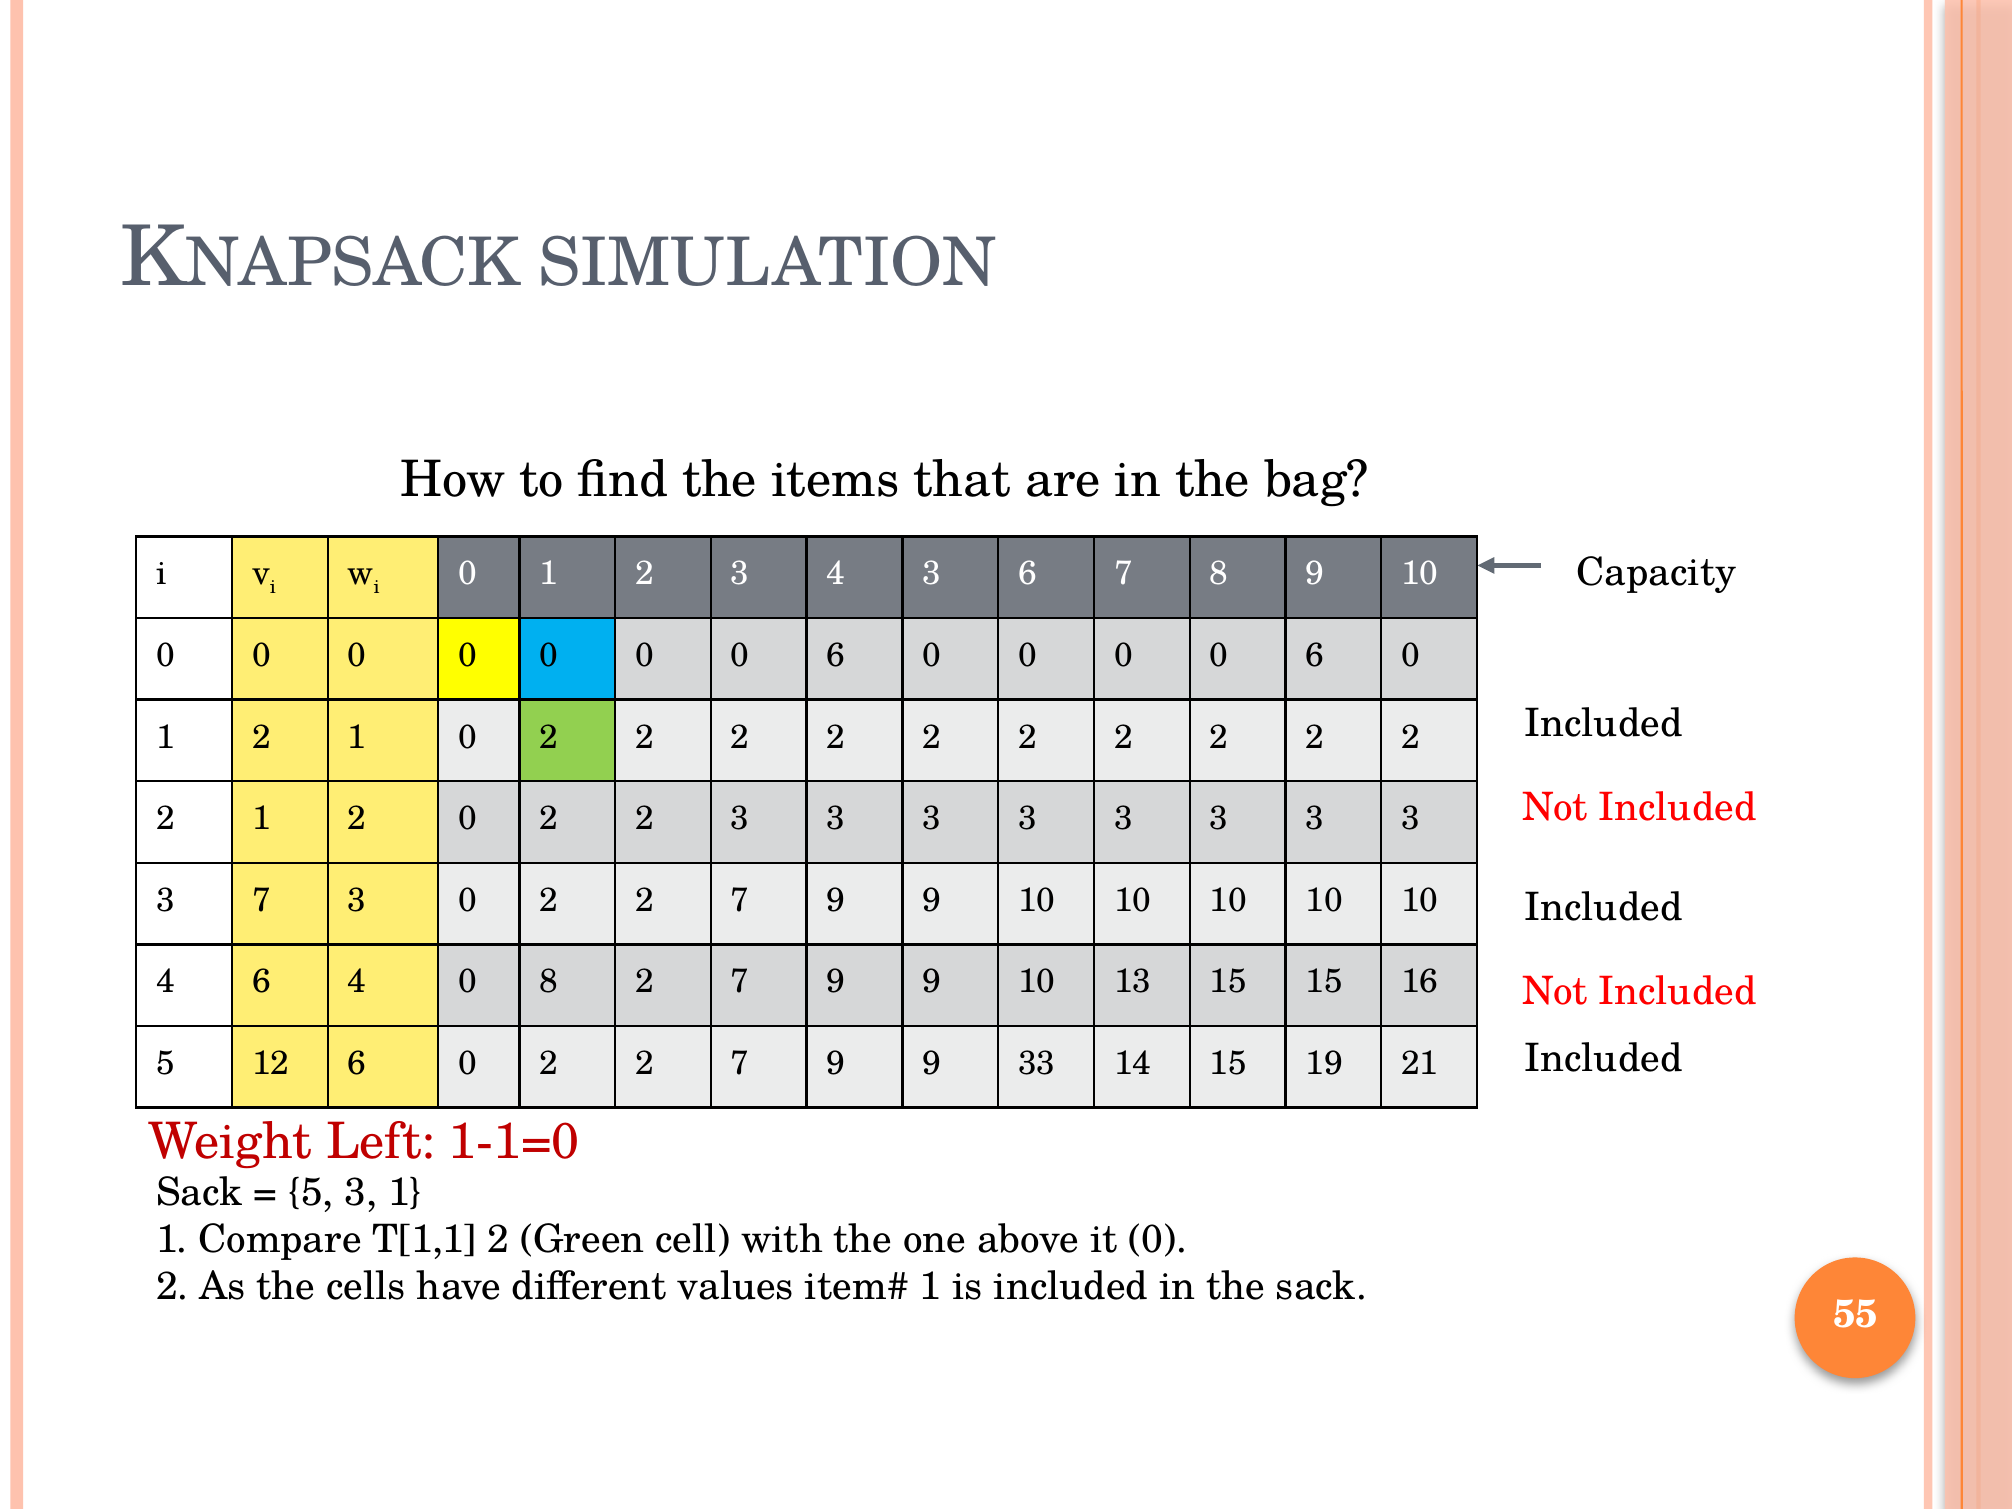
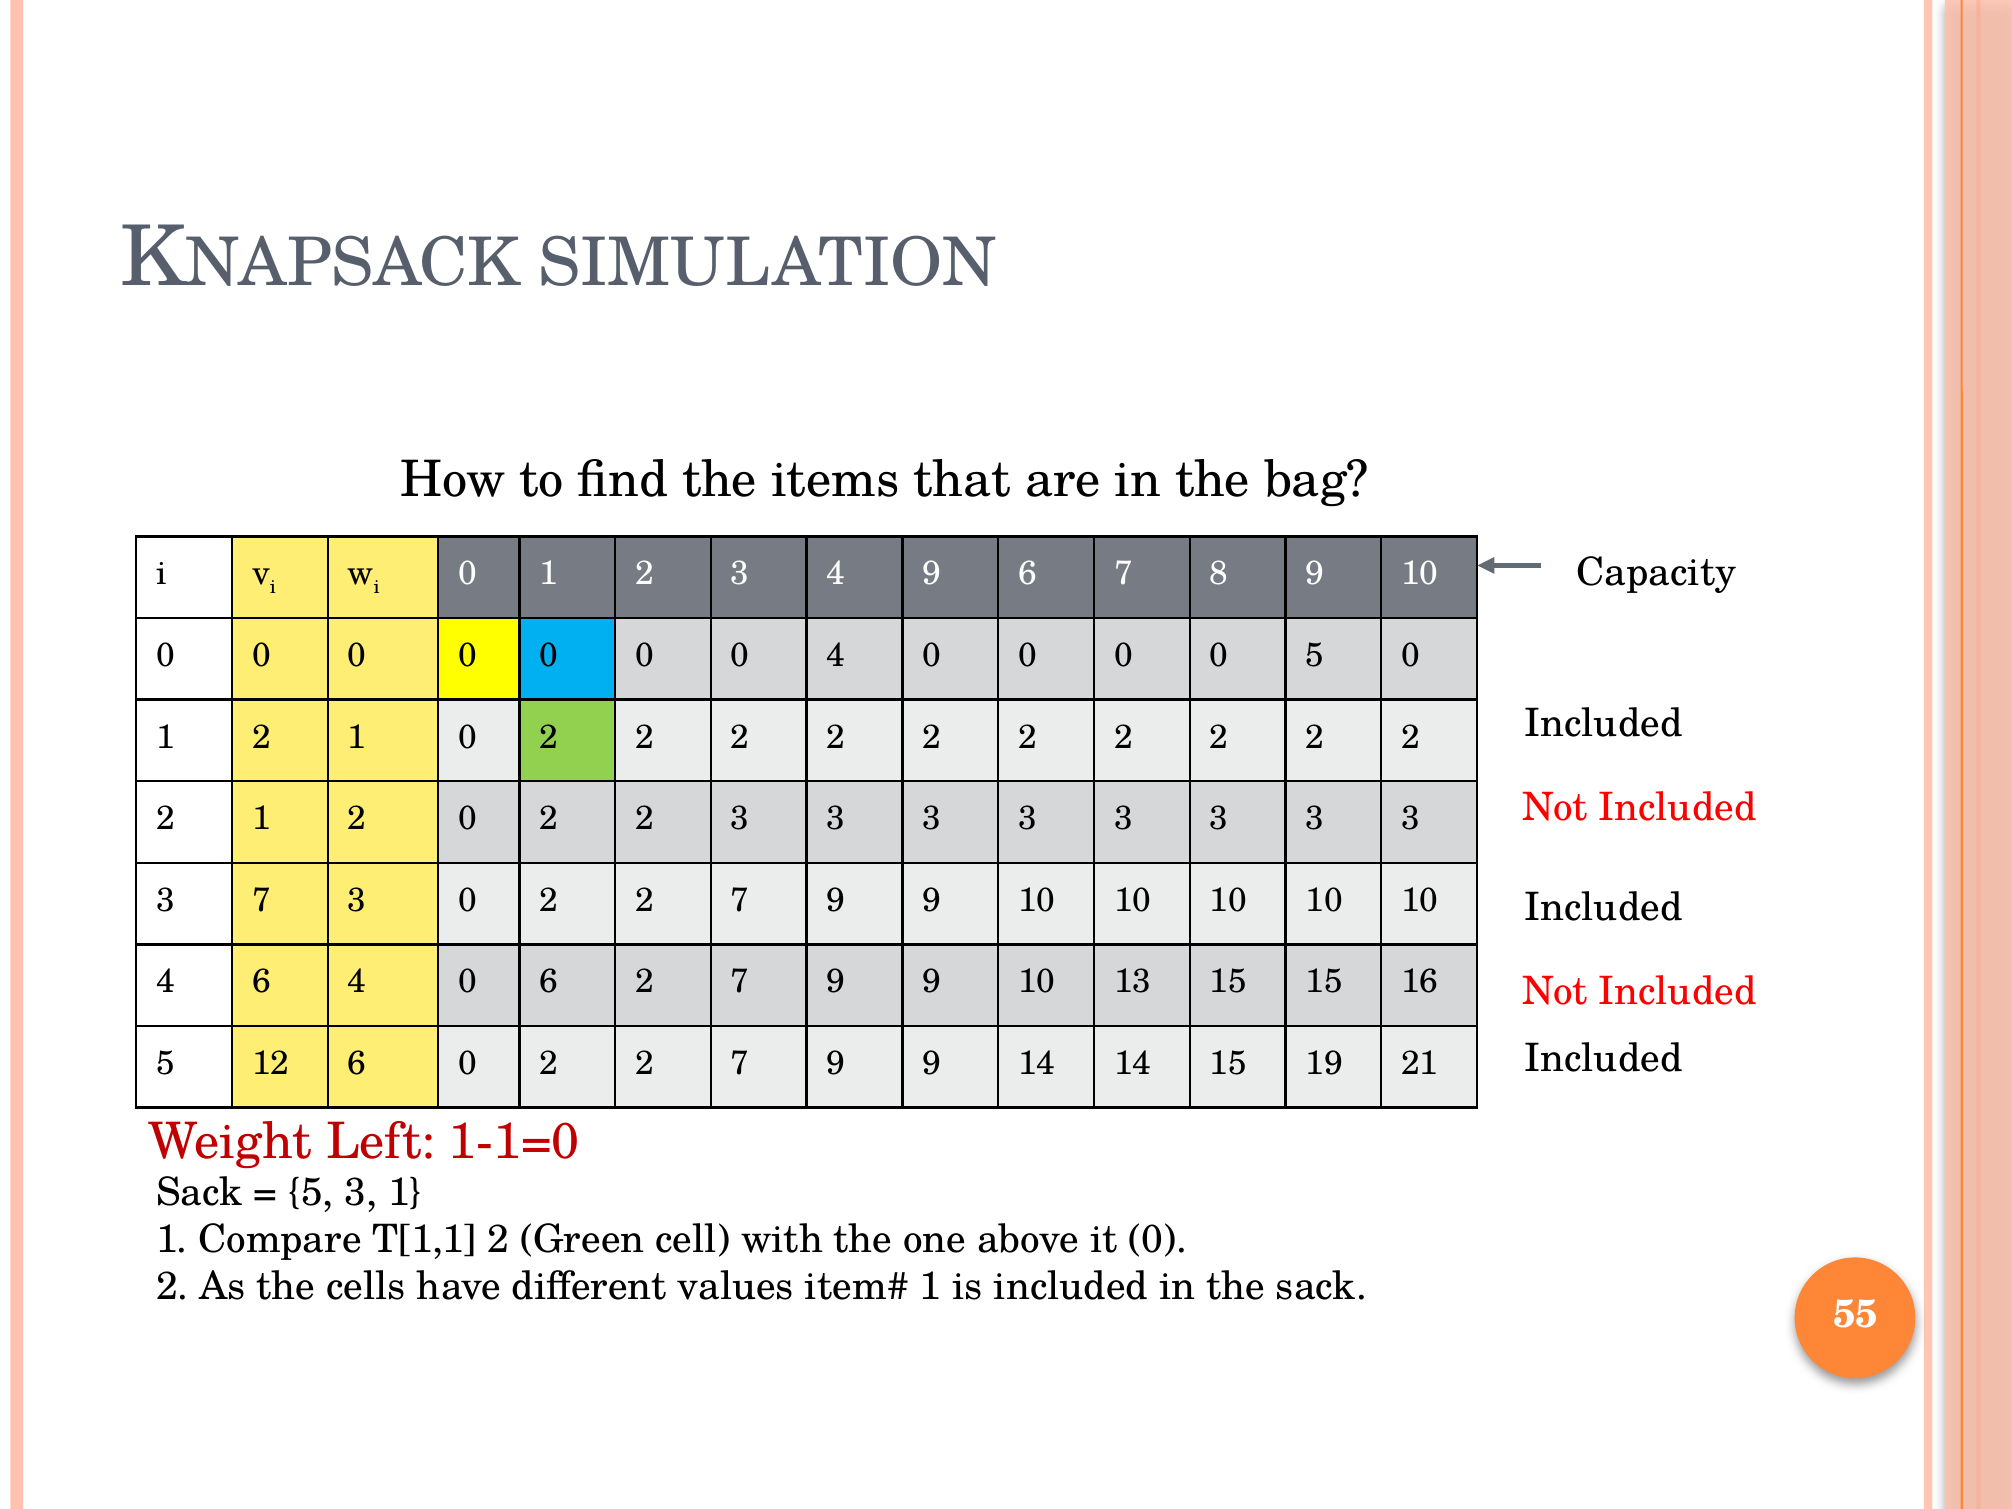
4 3: 3 -> 9 (932, 574)
6: 6 -> 4 (836, 655)
6: 6 -> 5 (1315, 655)
0 8: 8 -> 6 (549, 982)
9 33: 33 -> 14 (1037, 1063)
